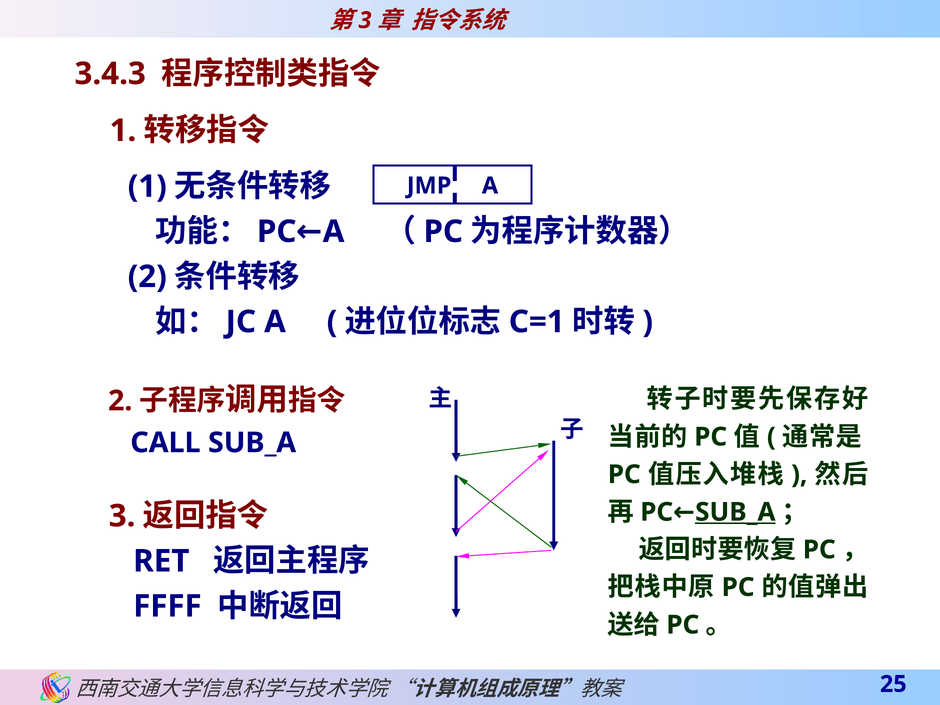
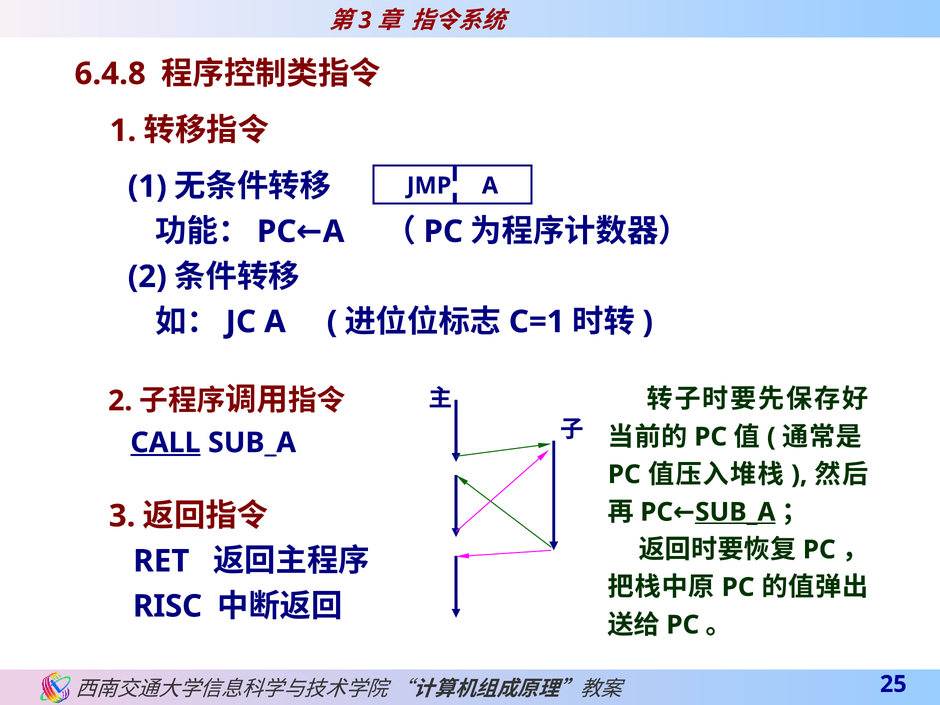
3.4.3: 3.4.3 -> 6.4.8 (110, 74)
CALL underline: none -> present (165, 443)
FFFF: FFFF -> RISC (168, 606)
